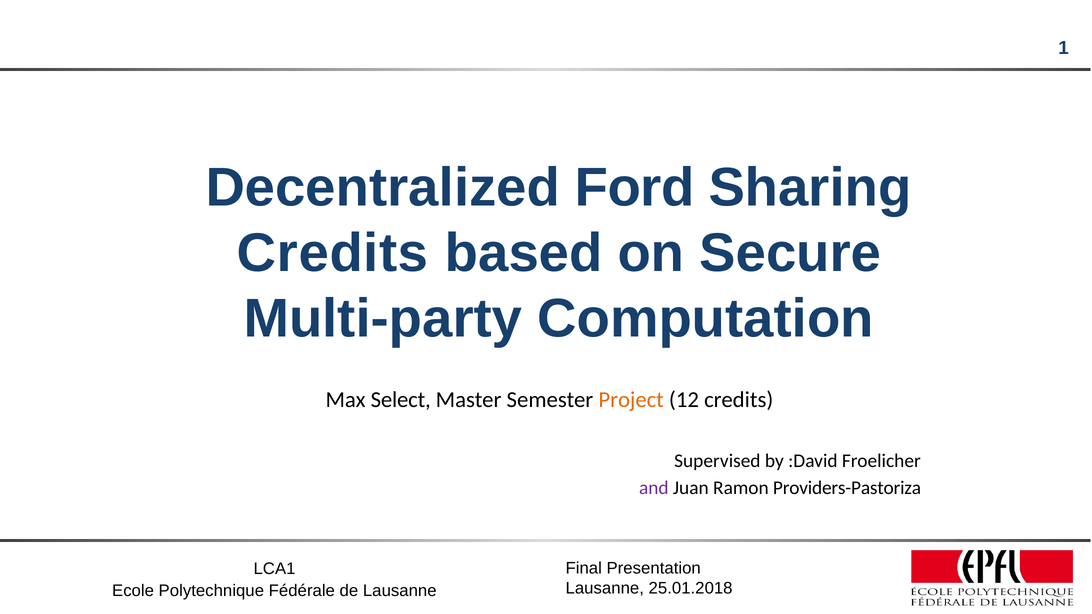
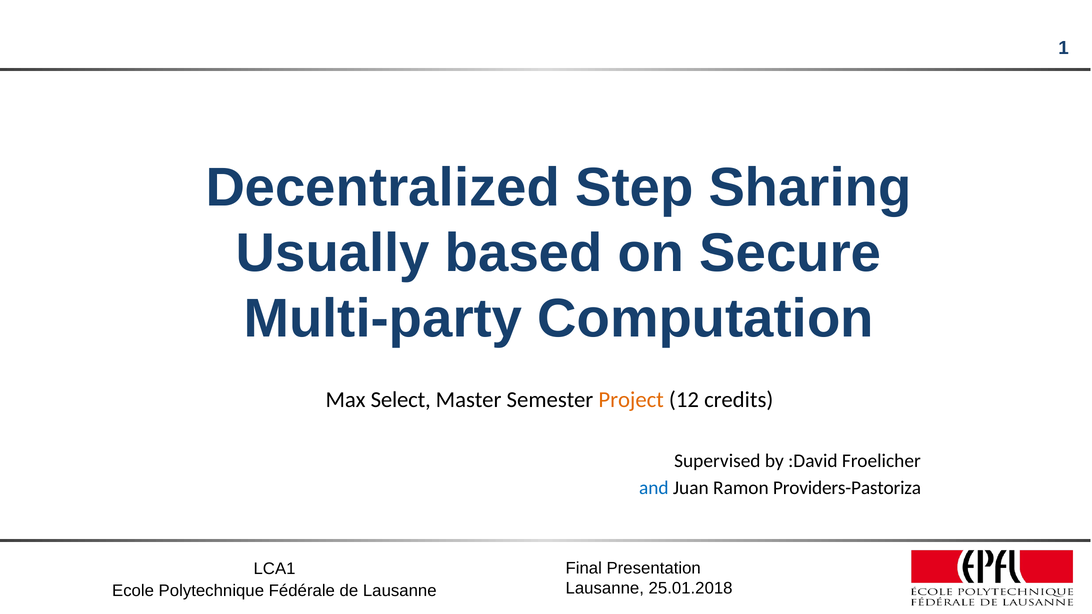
Ford: Ford -> Step (634, 188)
Credits: Credits -> Usually (333, 253)
and colour: purple -> blue (654, 488)
